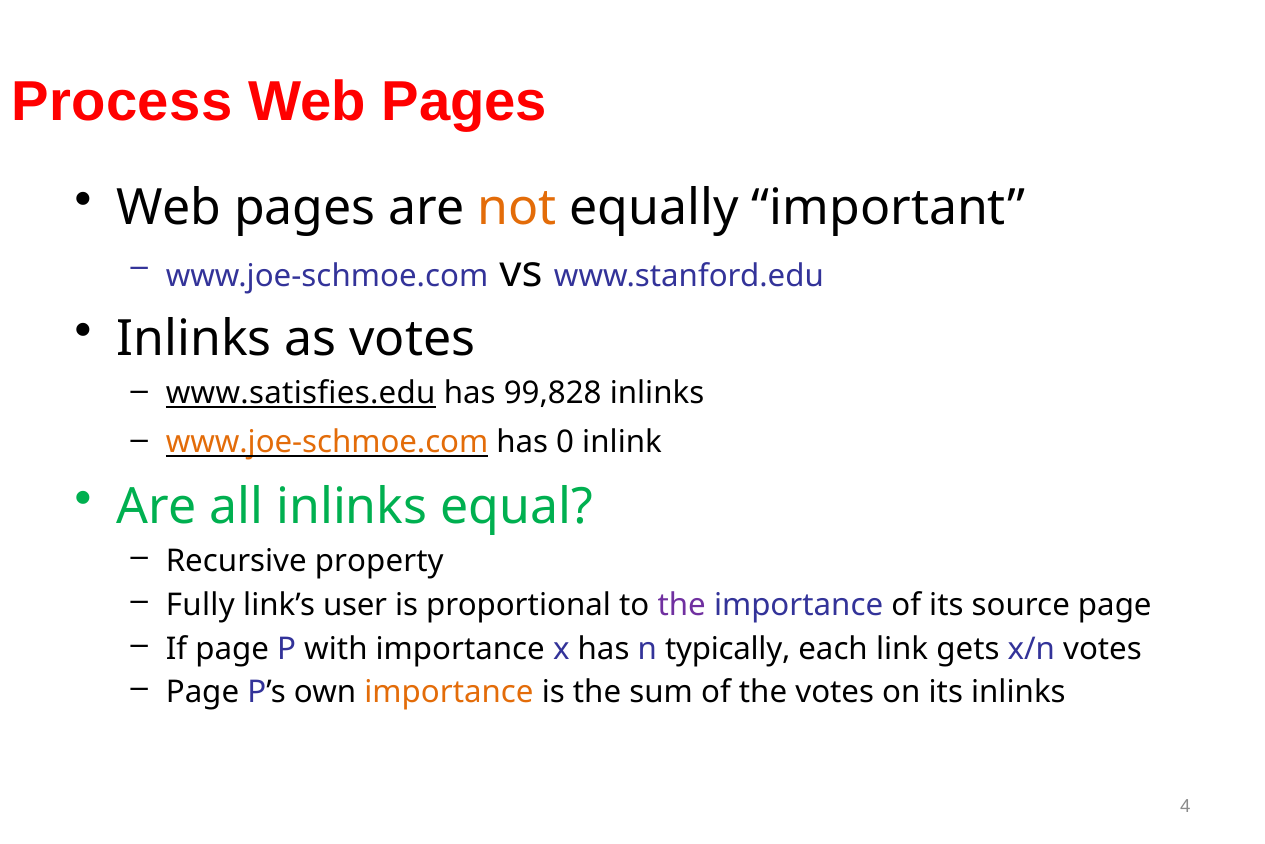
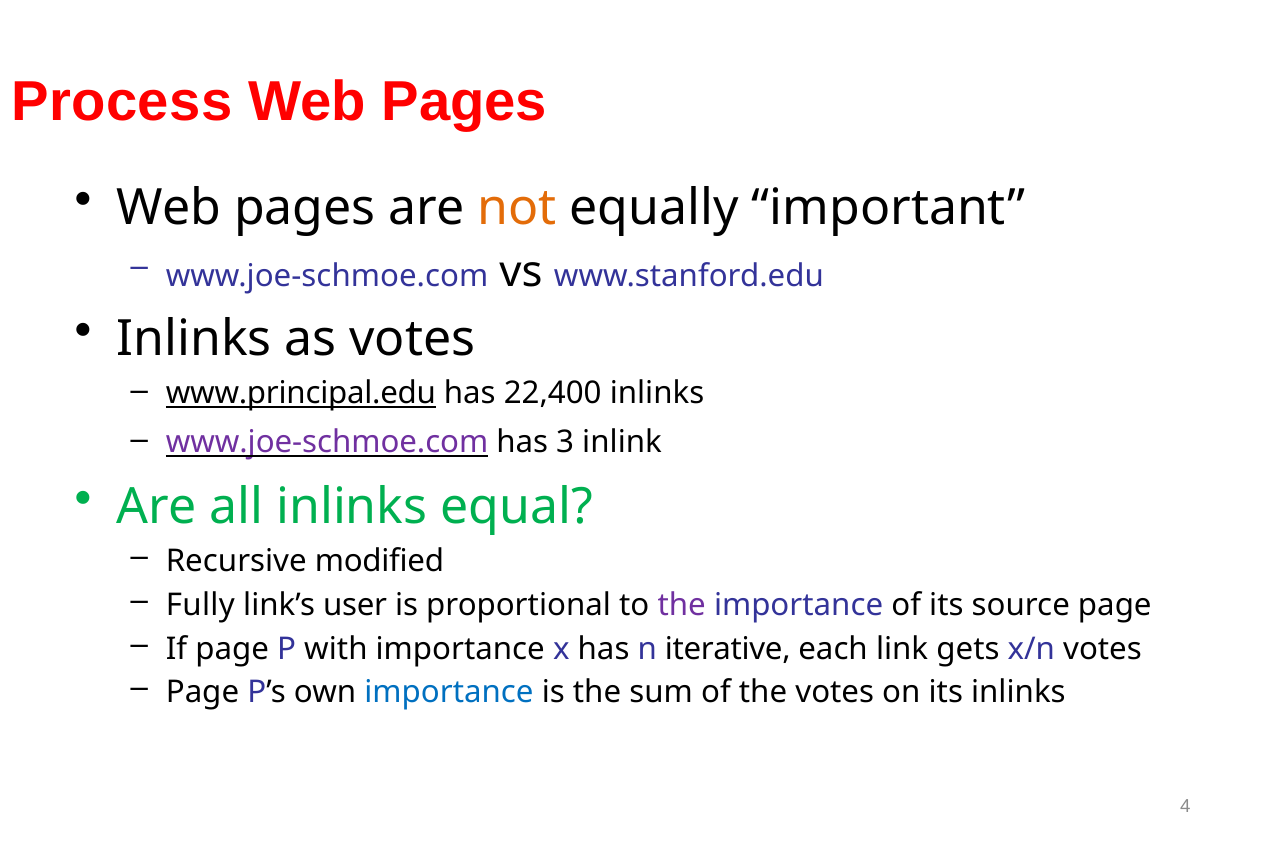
www.satisfies.edu: www.satisfies.edu -> www.principal.edu (301, 393)
99,828: 99,828 -> 22,400 (553, 393)
www.joe-schmoe.com colour: orange -> purple (327, 442)
0: 0 -> 3 (565, 442)
property: property -> modified (379, 561)
typically: typically -> iterative (728, 648)
importance colour: orange -> blue (449, 692)
